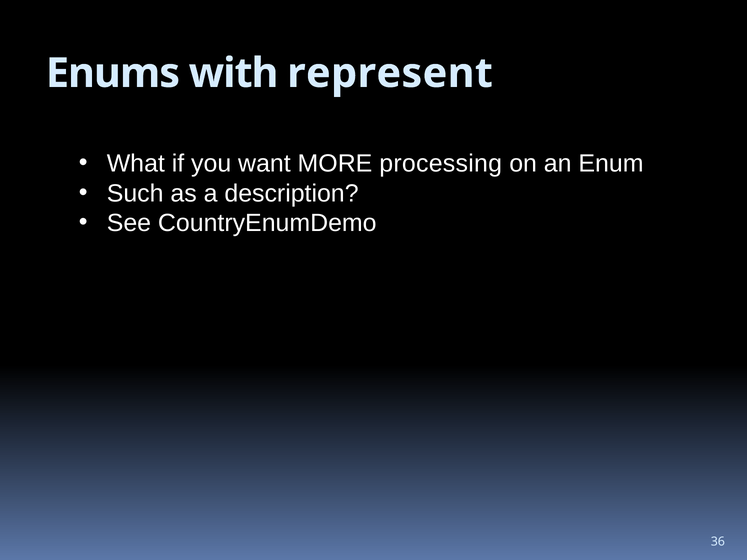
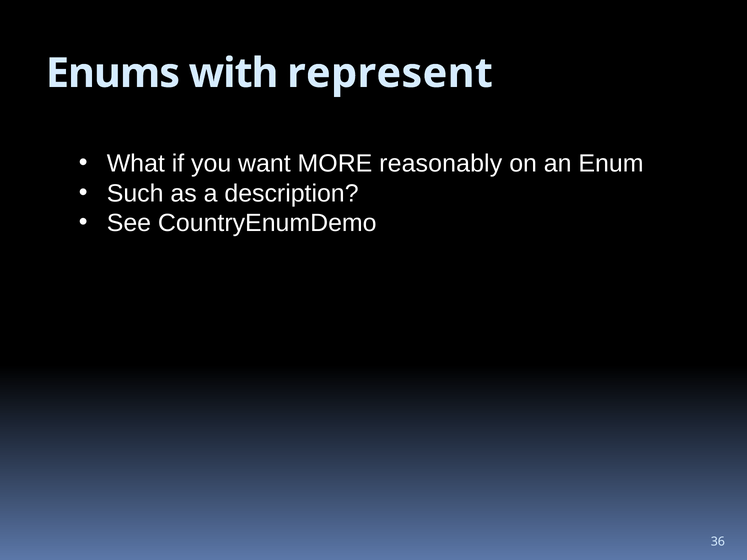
processing: processing -> reasonably (441, 164)
